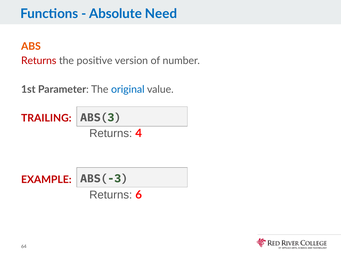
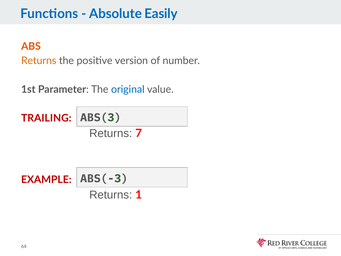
Need: Need -> Easily (161, 14)
Returns colour: red -> orange (39, 61)
4: 4 -> 7 (139, 133)
6: 6 -> 1 (139, 195)
